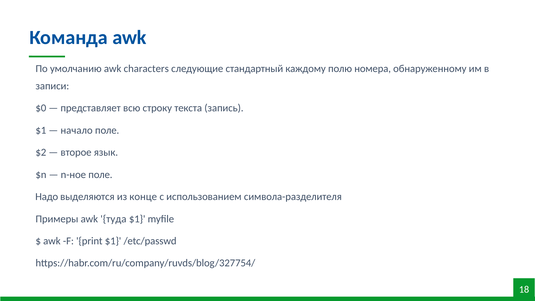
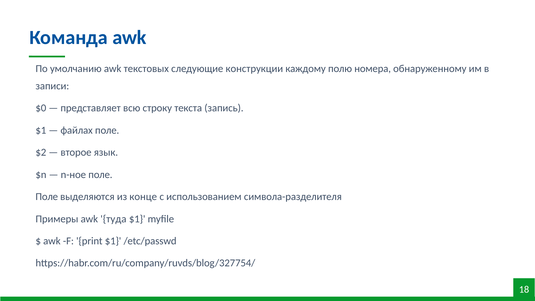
characters: characters -> текстовых (146, 69)
стандартный: стандартный -> конструкции (254, 69)
начало: начало -> файлах (77, 130)
Надо: Надо -> Поле (47, 197)
